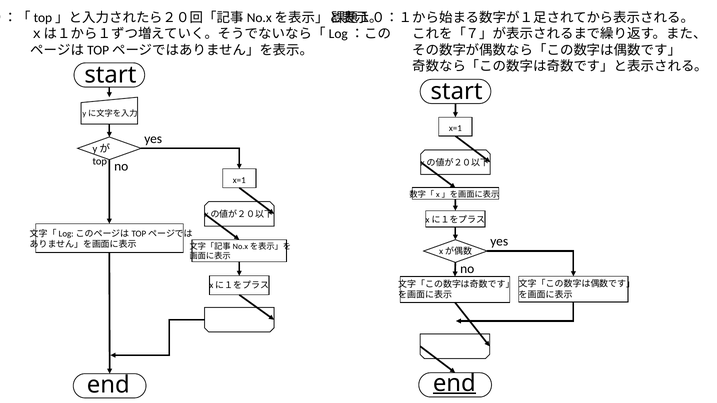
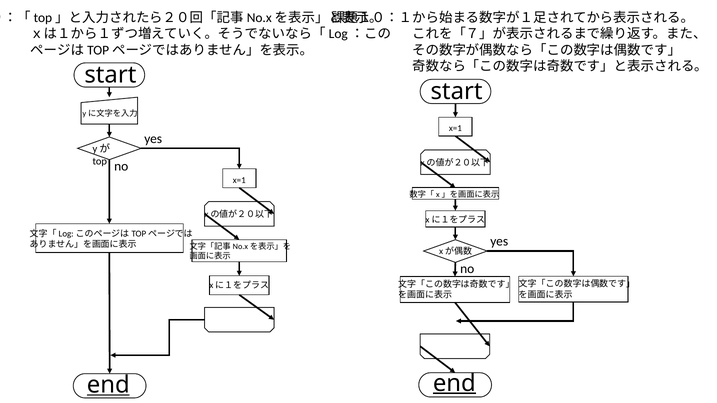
end underline: none -> present (108, 385)
